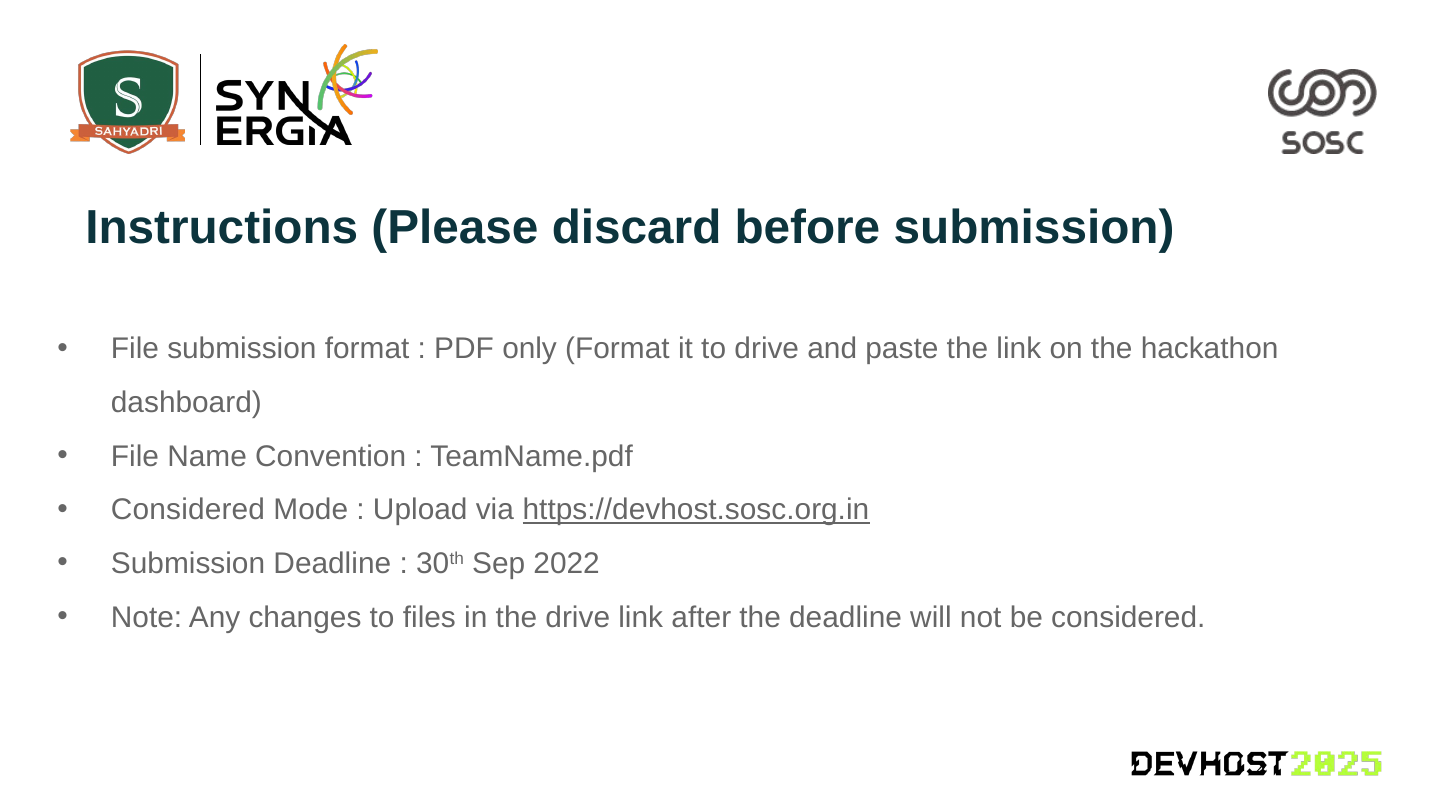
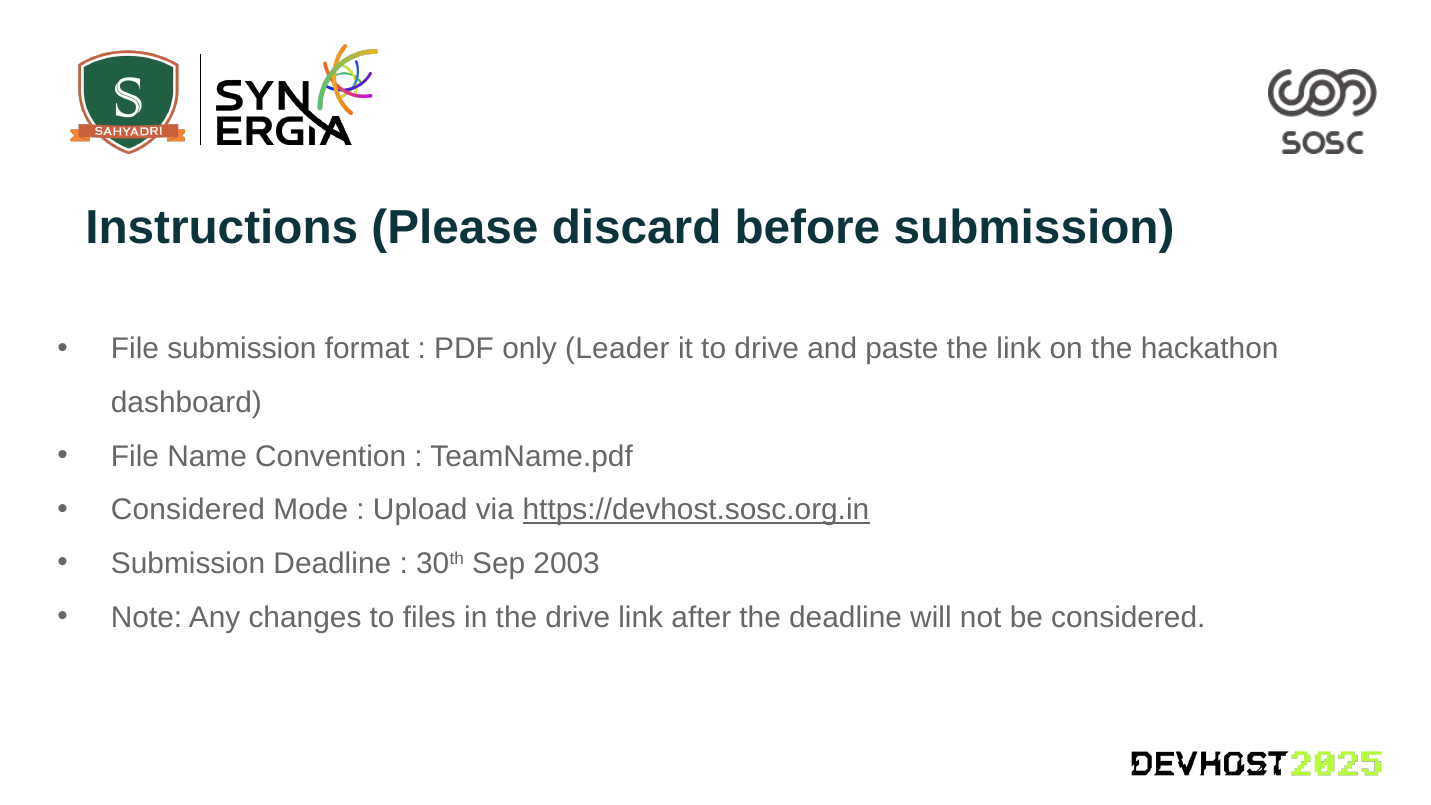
only Format: Format -> Leader (617, 349)
2022: 2022 -> 2003 (567, 564)
